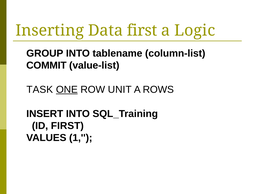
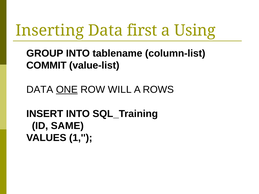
Logic: Logic -> Using (195, 30)
TASK: TASK -> DATA (40, 90)
UNIT: UNIT -> WILL (120, 90)
ID FIRST: FIRST -> SAME (67, 126)
